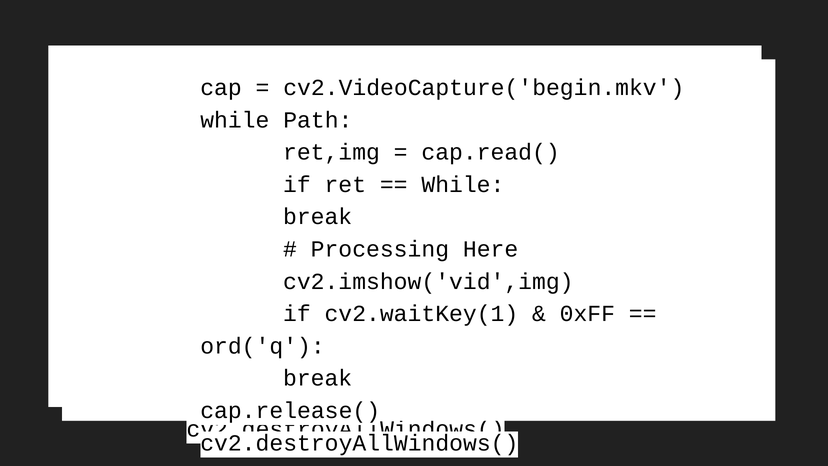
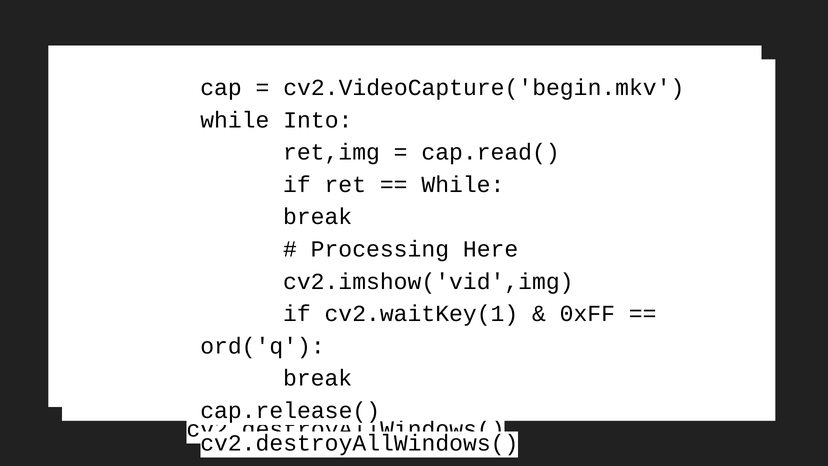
Path: Path -> Into (318, 120)
